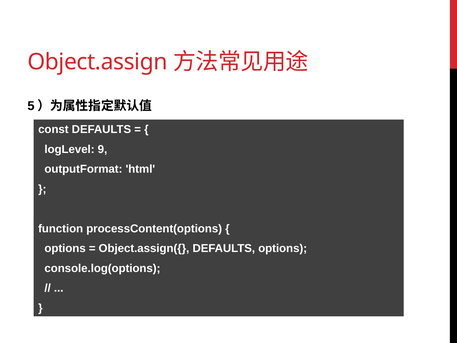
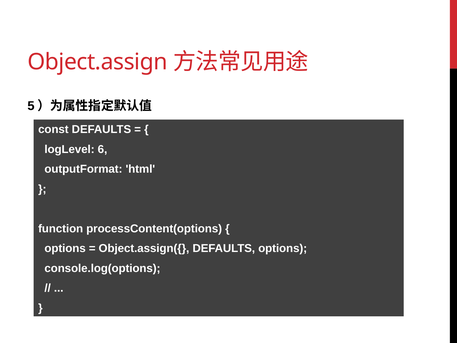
9: 9 -> 6 (102, 149)
